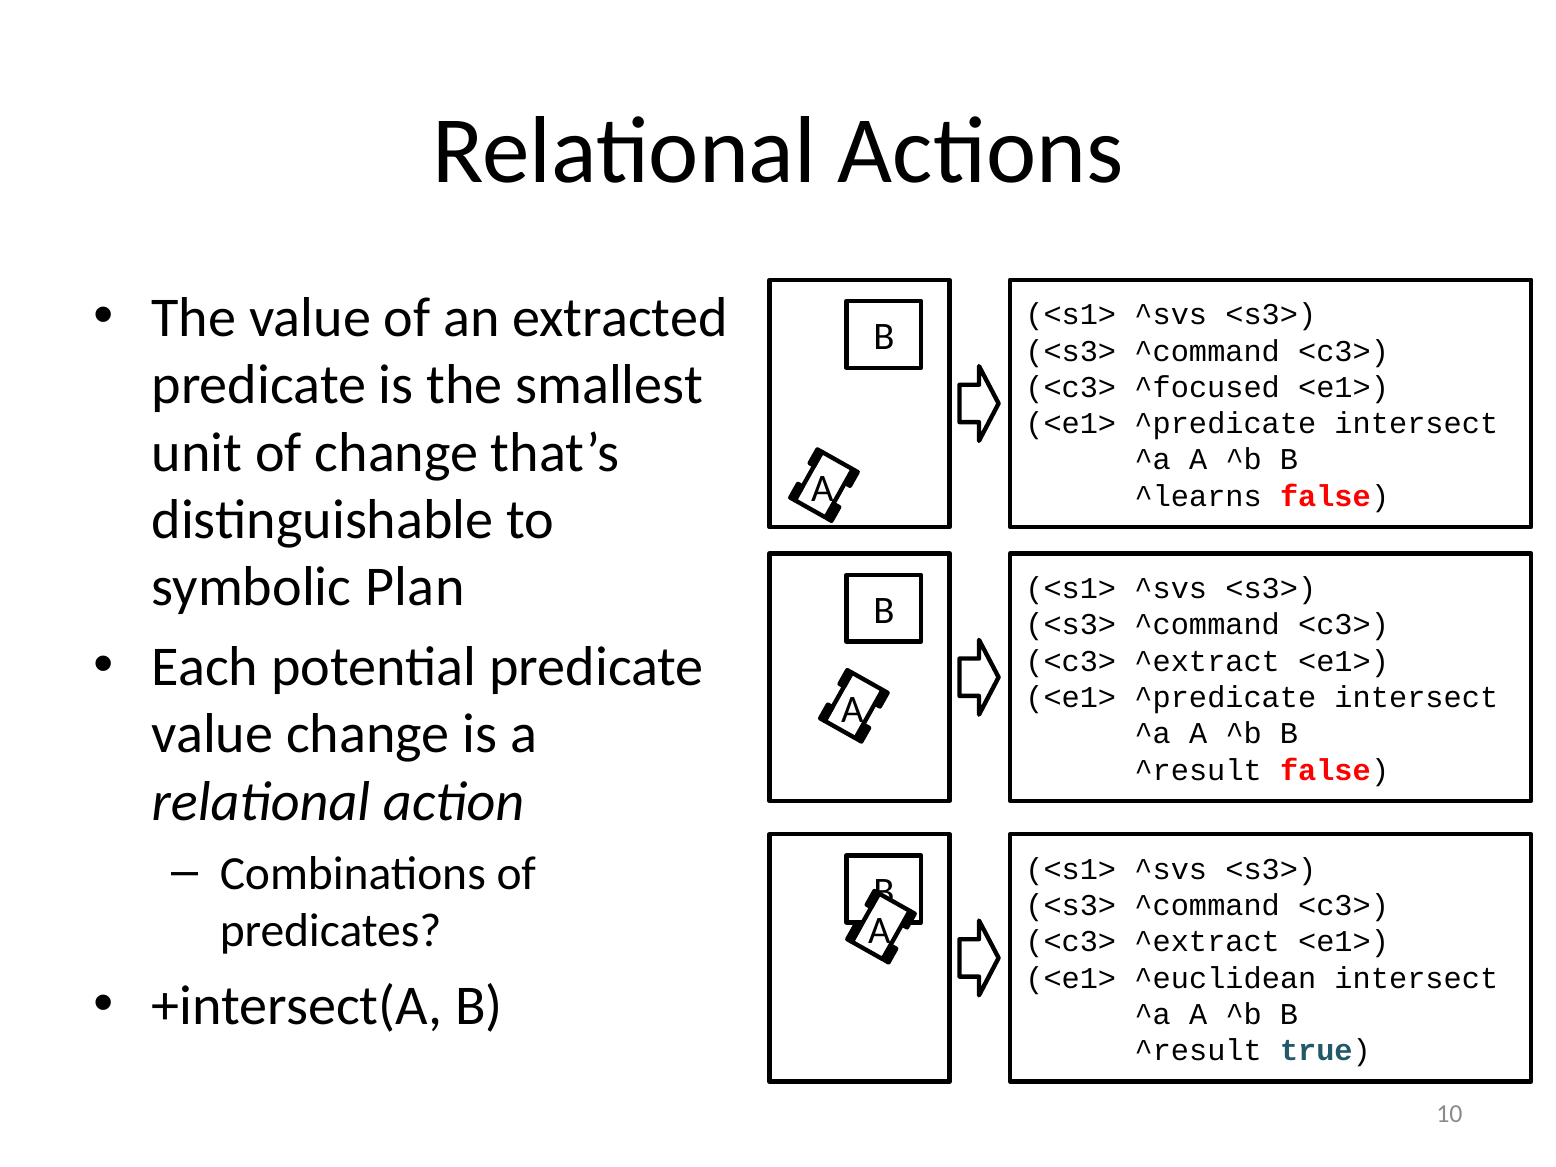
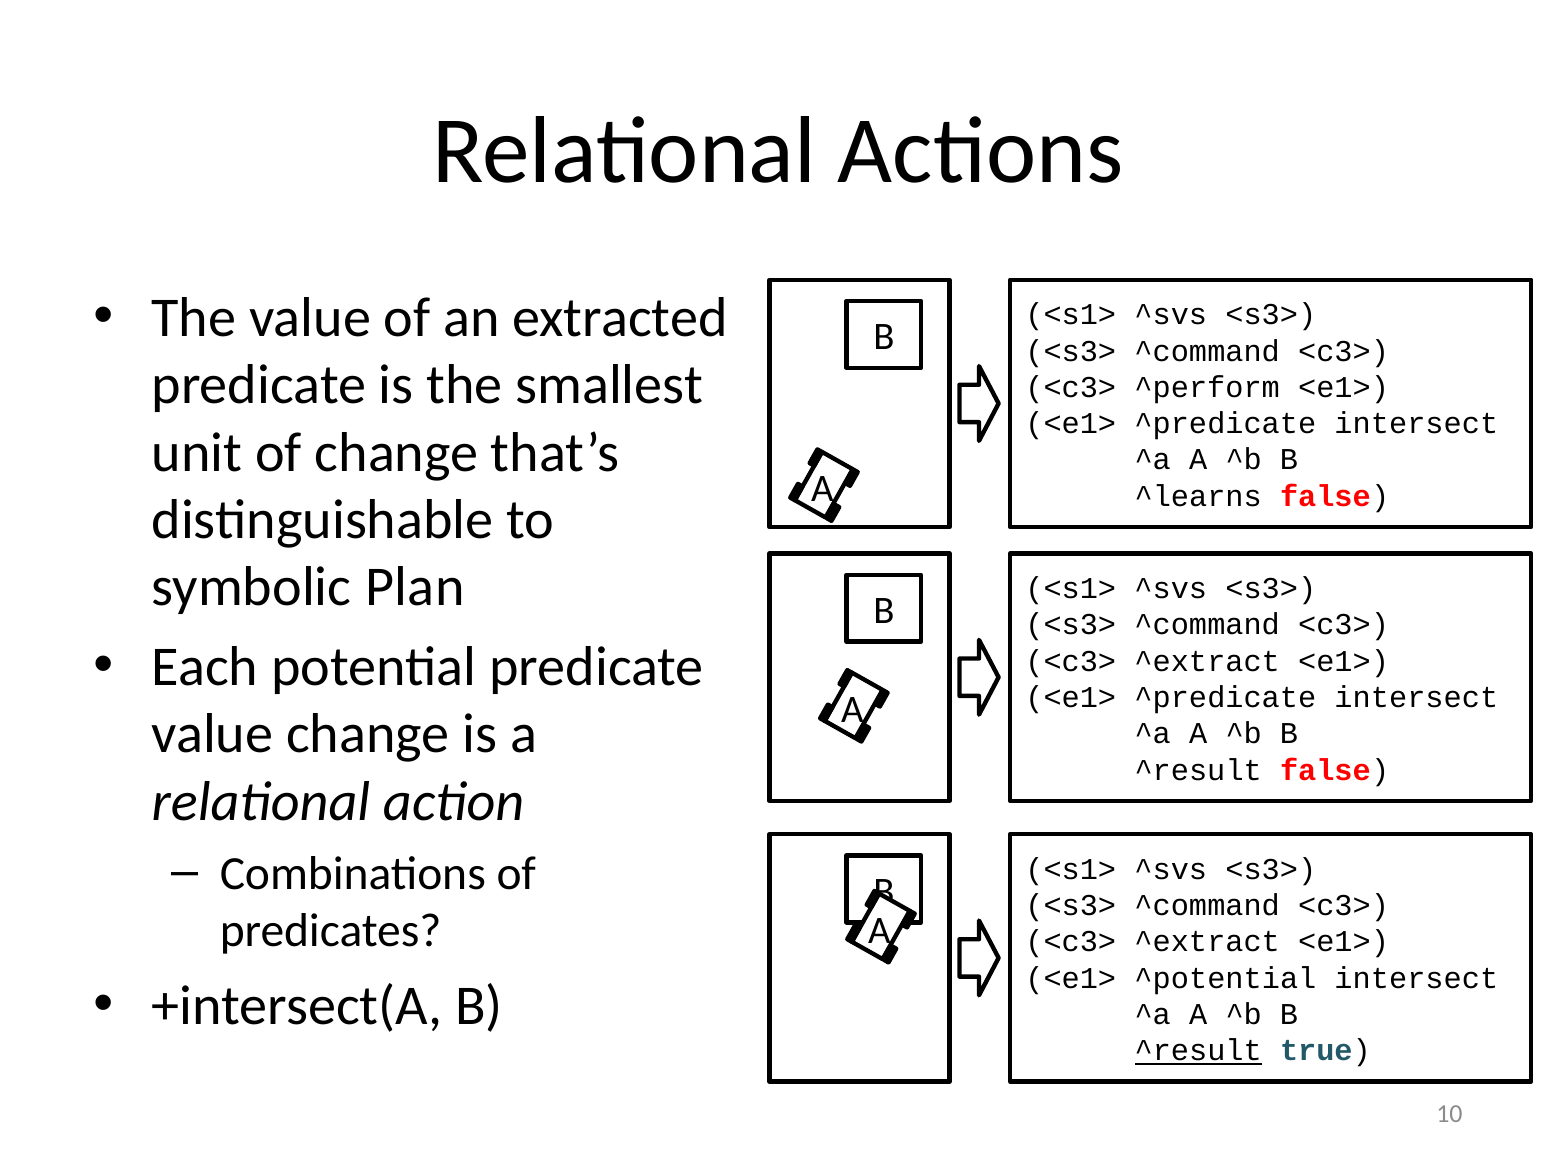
^focused: ^focused -> ^perform (1207, 387)
^euclidean: ^euclidean -> ^potential (1225, 978)
^result underline: none -> present (1198, 1051)
